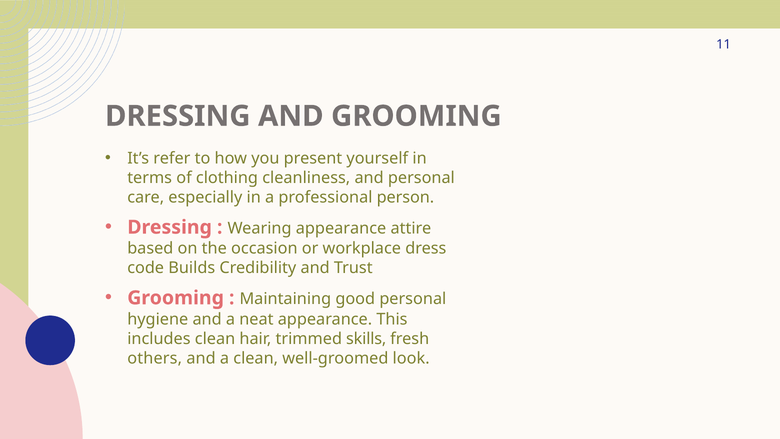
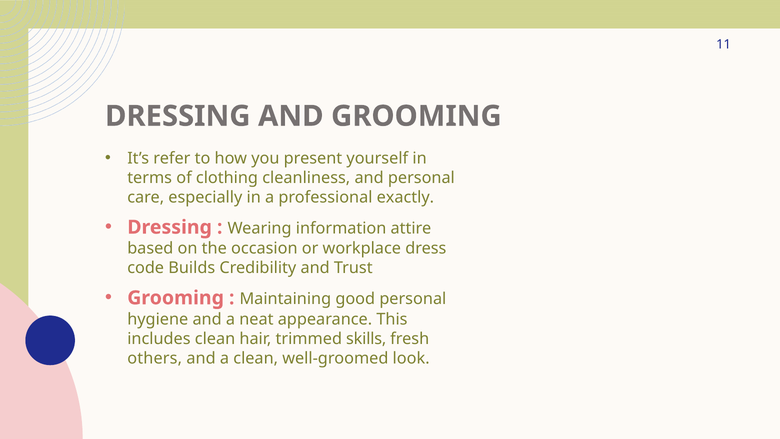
person: person -> exactly (405, 197)
Wearing appearance: appearance -> information (341, 228)
